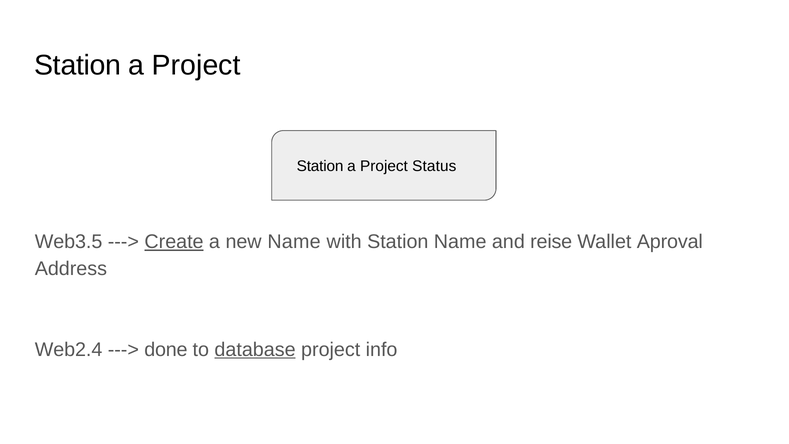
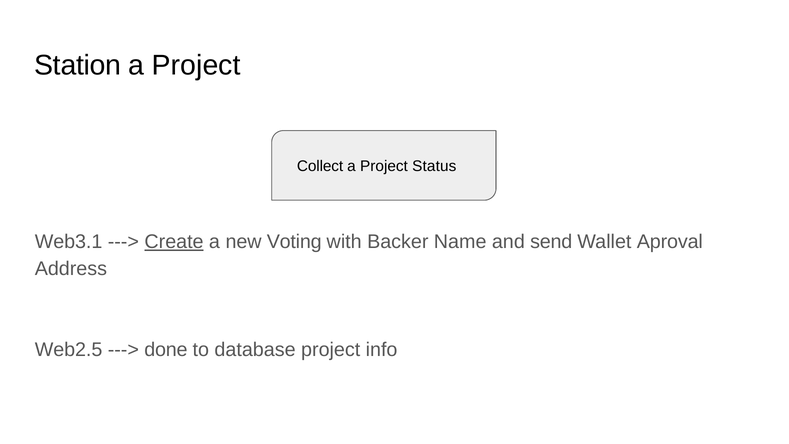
Station: Station -> Collect (320, 166)
Web3.5: Web3.5 -> Web3.1 (69, 242)
new Name: Name -> Voting (294, 242)
with Station: Station -> Backer (398, 242)
reise: reise -> send (551, 242)
Web2.4: Web2.4 -> Web2.5 (69, 350)
database underline: present -> none (255, 350)
